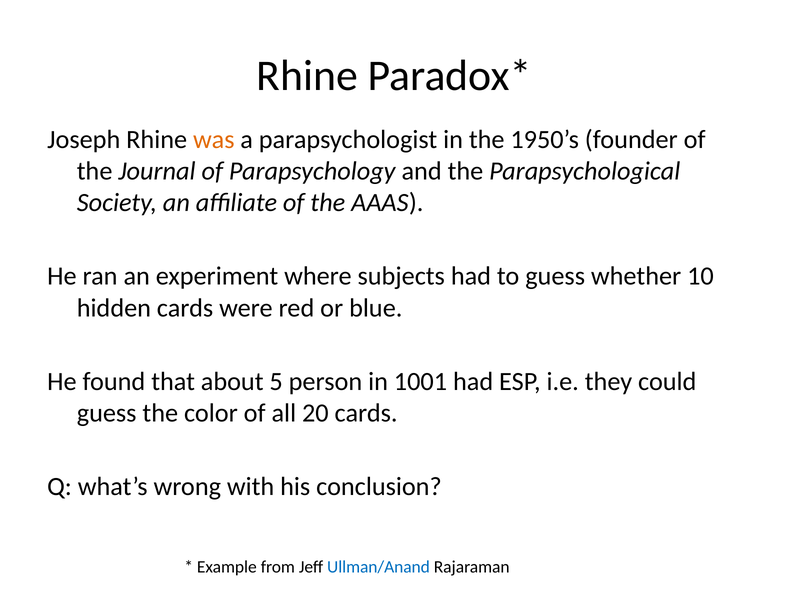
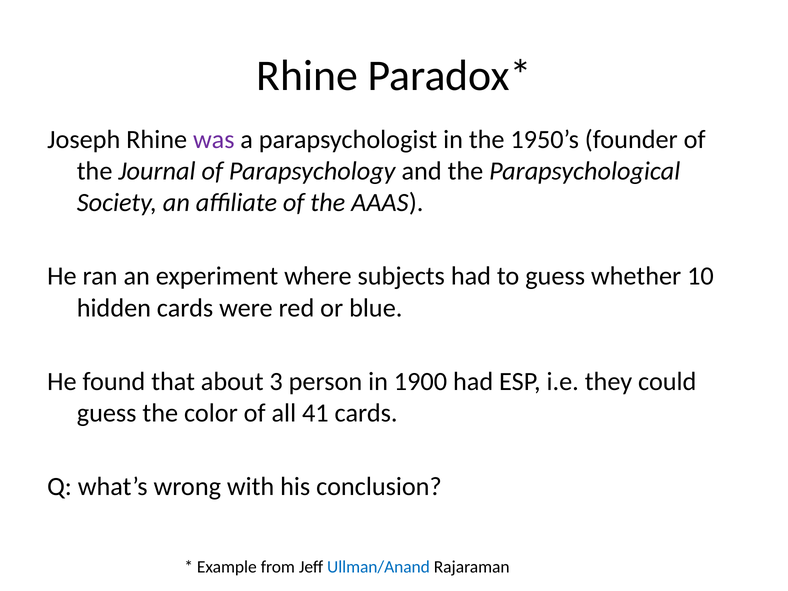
was colour: orange -> purple (214, 140)
5: 5 -> 3 (276, 381)
1001: 1001 -> 1900 (420, 381)
20: 20 -> 41 (315, 413)
